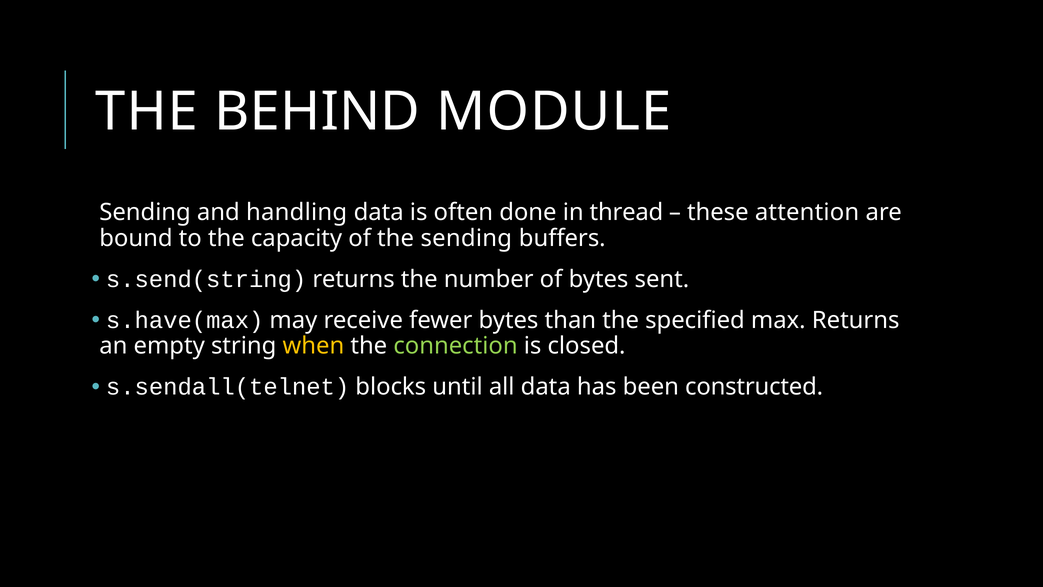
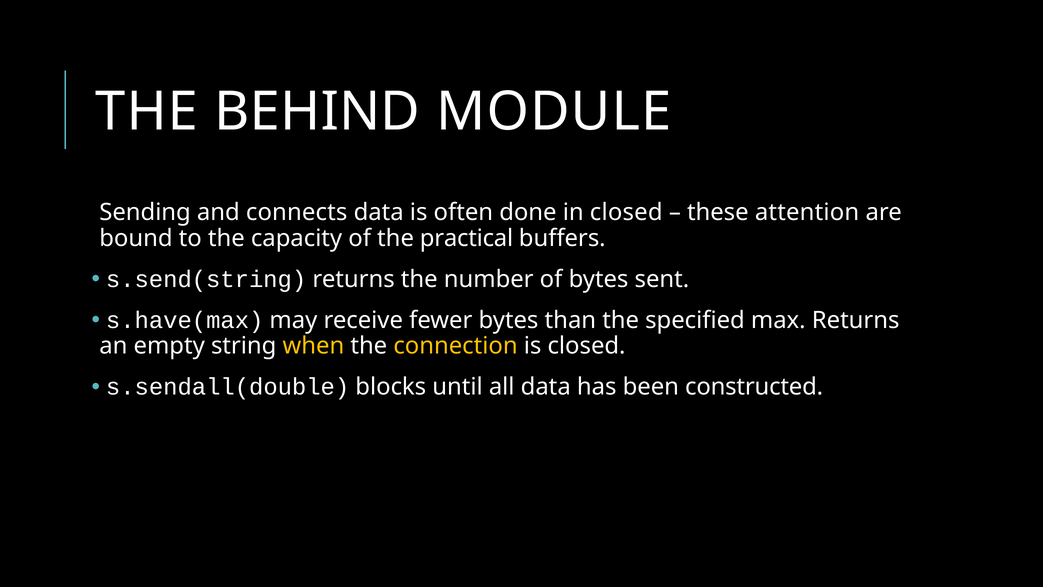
handling: handling -> connects (297, 212)
in thread: thread -> closed (626, 212)
the sending: sending -> practical (467, 238)
connection colour: light green -> yellow (456, 346)
s.sendall(telnet: s.sendall(telnet -> s.sendall(double (228, 387)
